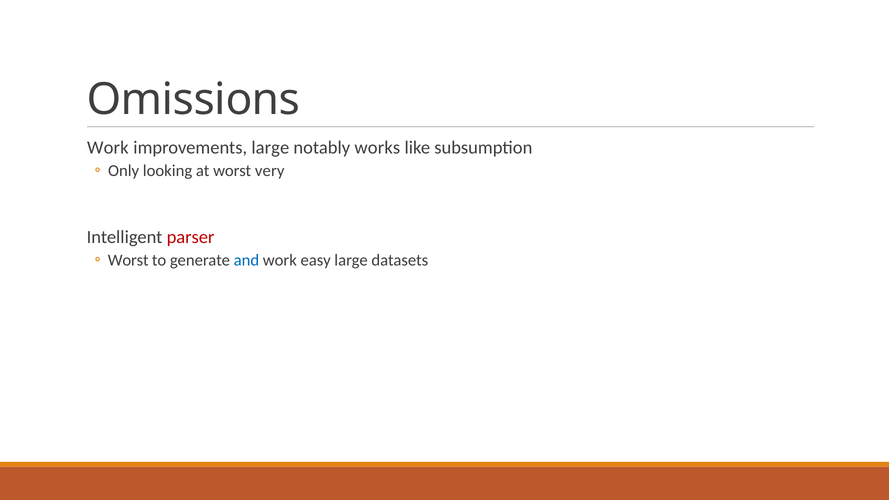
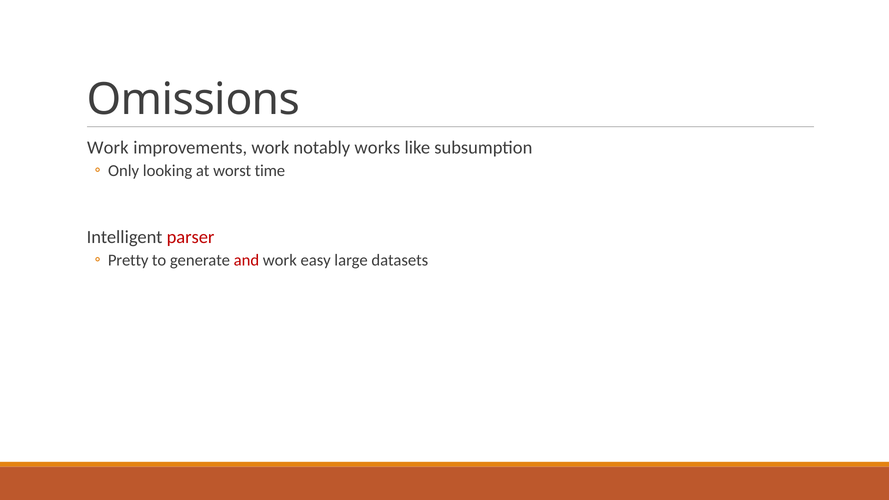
improvements large: large -> work (270, 148)
very: very -> time (270, 171)
Worst: Worst -> Pretty (128, 260)
and colour: blue -> red (246, 260)
